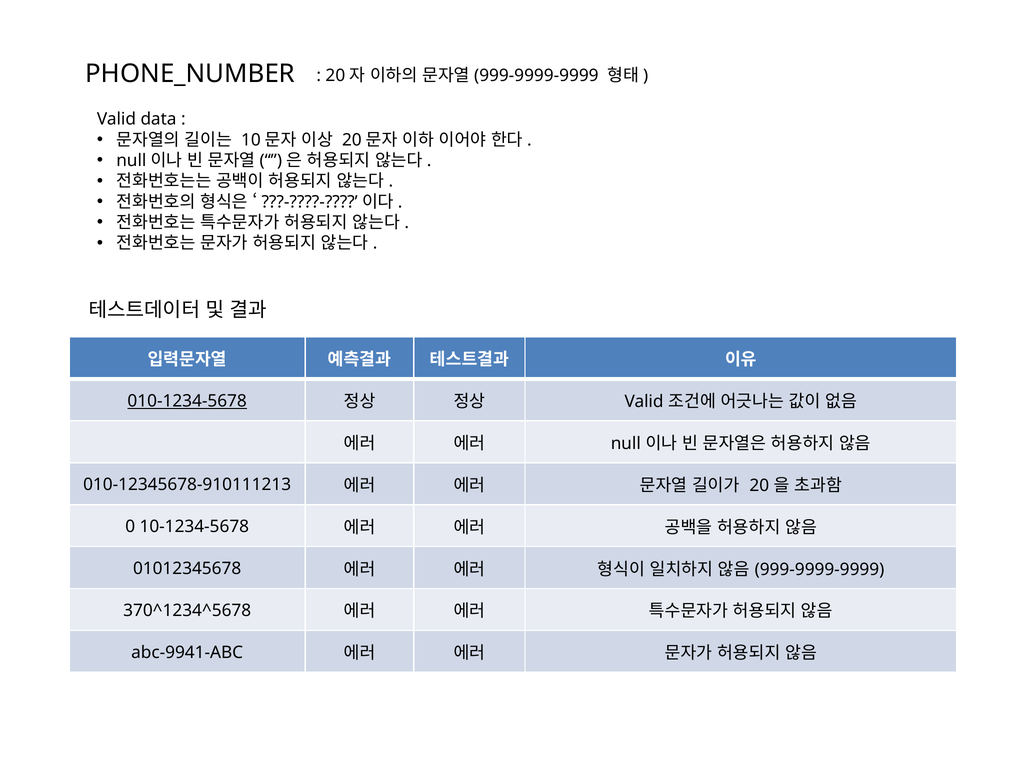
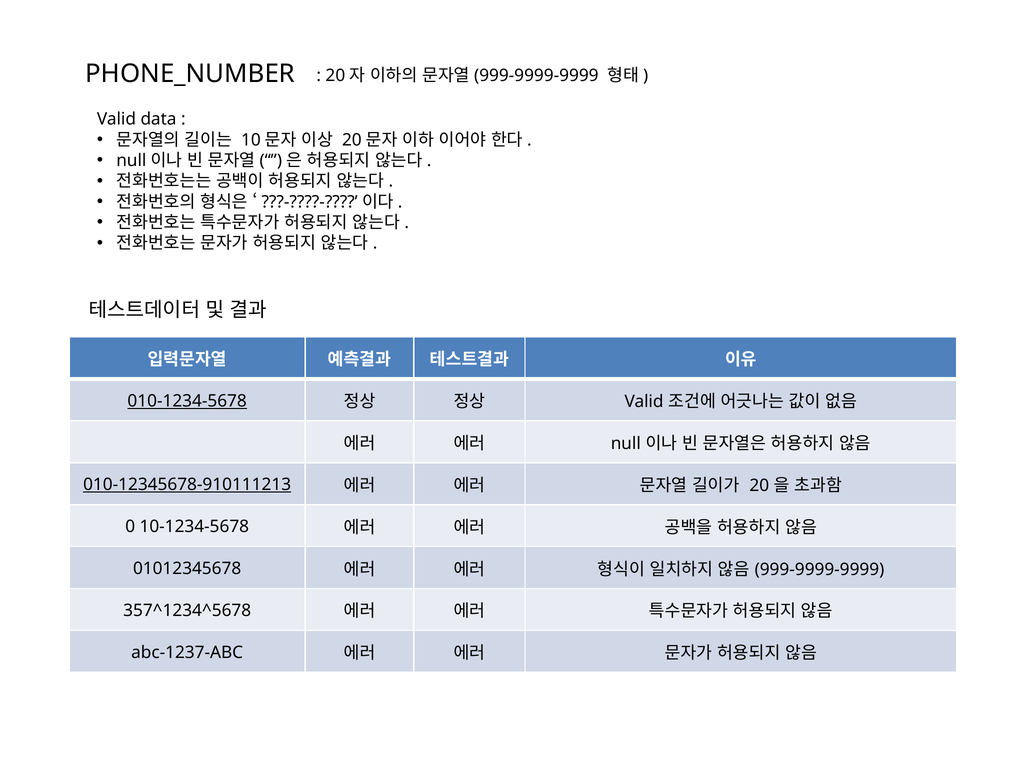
010-12345678-910111213 underline: none -> present (187, 485)
370^1234^5678: 370^1234^5678 -> 357^1234^5678 (187, 611)
abc-9941-ABC: abc-9941-ABC -> abc-1237-ABC (187, 653)
